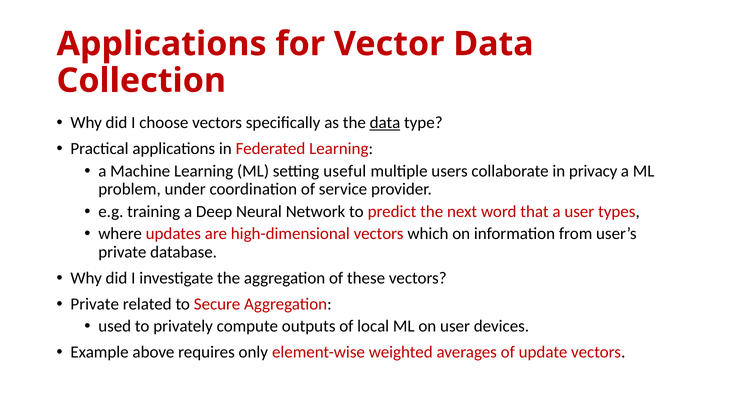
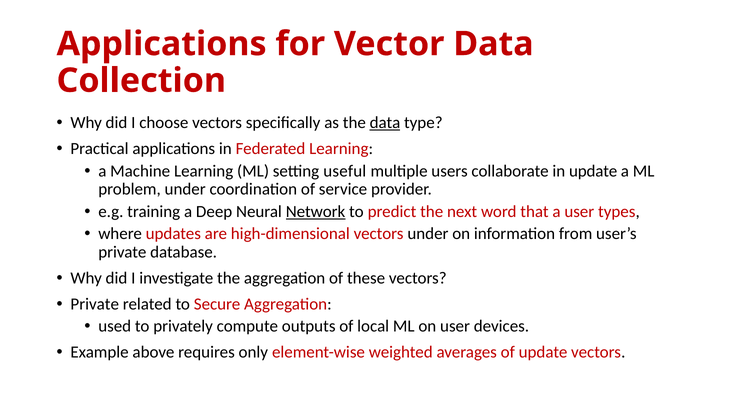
in privacy: privacy -> update (593, 171)
Network underline: none -> present (316, 212)
vectors which: which -> under (428, 234)
